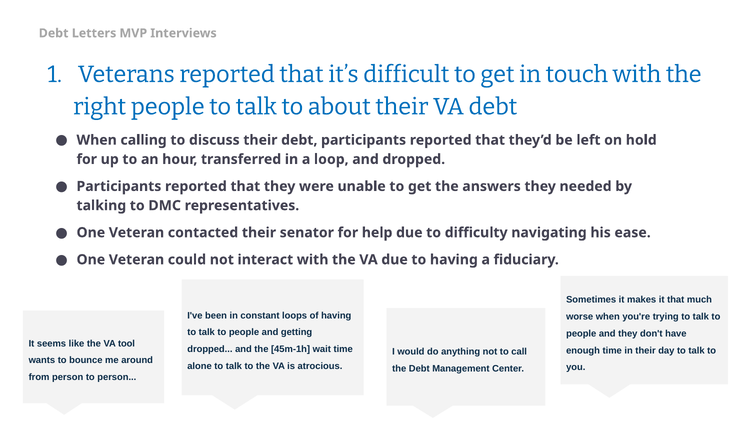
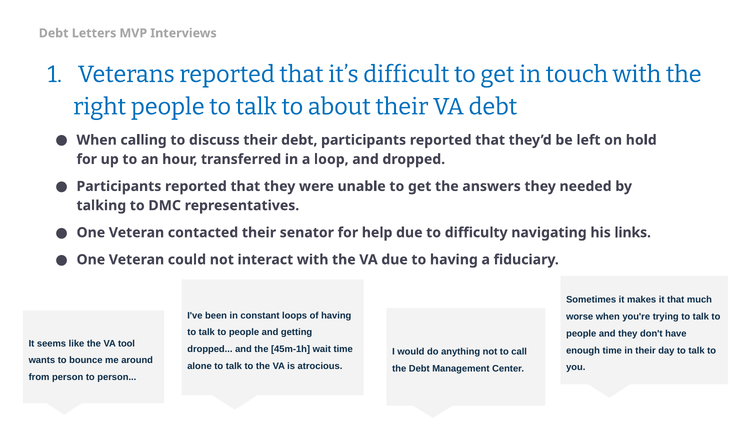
ease: ease -> links (633, 233)
